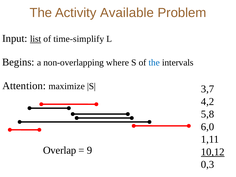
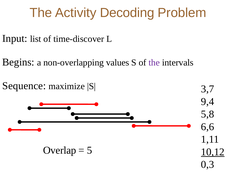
Available: Available -> Decoding (127, 13)
list underline: present -> none (36, 39)
time-simplify: time-simplify -> time-discover (79, 39)
where: where -> values (118, 63)
the colour: blue -> purple (154, 63)
Attention: Attention -> Sequence (24, 86)
4,2: 4,2 -> 9,4 (208, 102)
6,0: 6,0 -> 6,6 (208, 127)
9: 9 -> 5 (90, 150)
